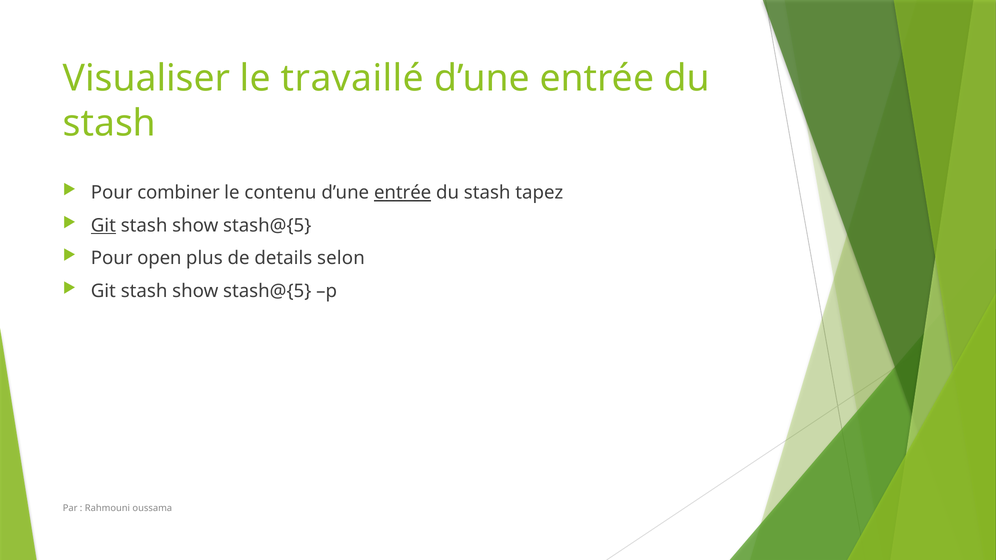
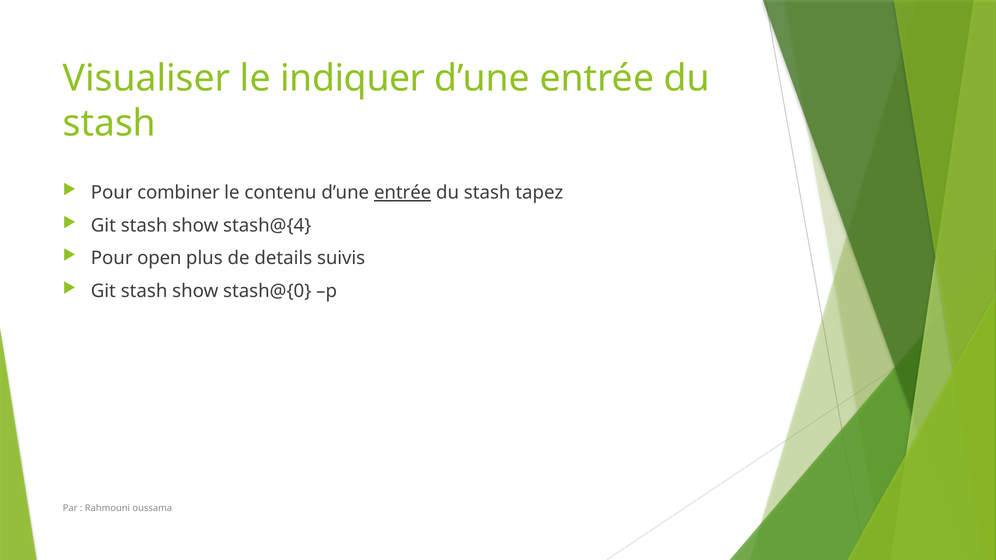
travaillé: travaillé -> indiquer (353, 79)
Git underline: present -> none (103, 226)
stash@{5: stash@{5 -> stash@{4 (267, 226)
selon: selon -> suivis (341, 258)
stash@{5: stash@{5 -> stash@{0 (267, 291)
